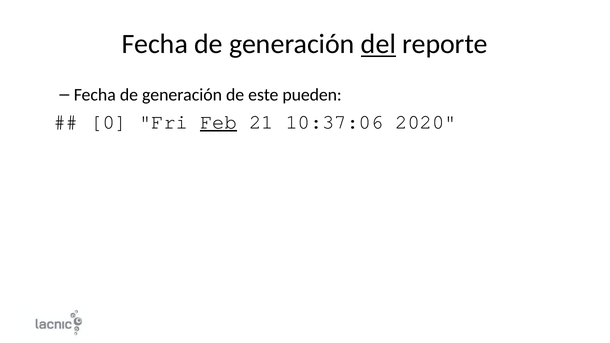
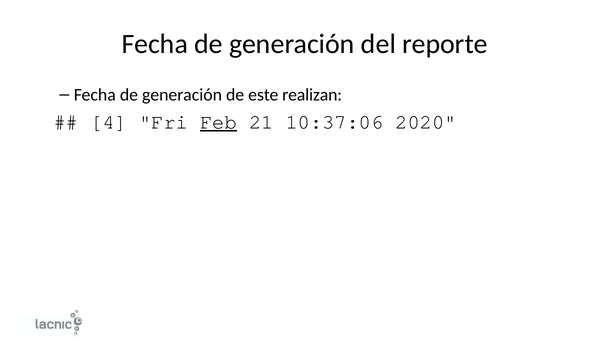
del underline: present -> none (378, 44)
pueden: pueden -> realizan (312, 95)
0: 0 -> 4 (109, 122)
